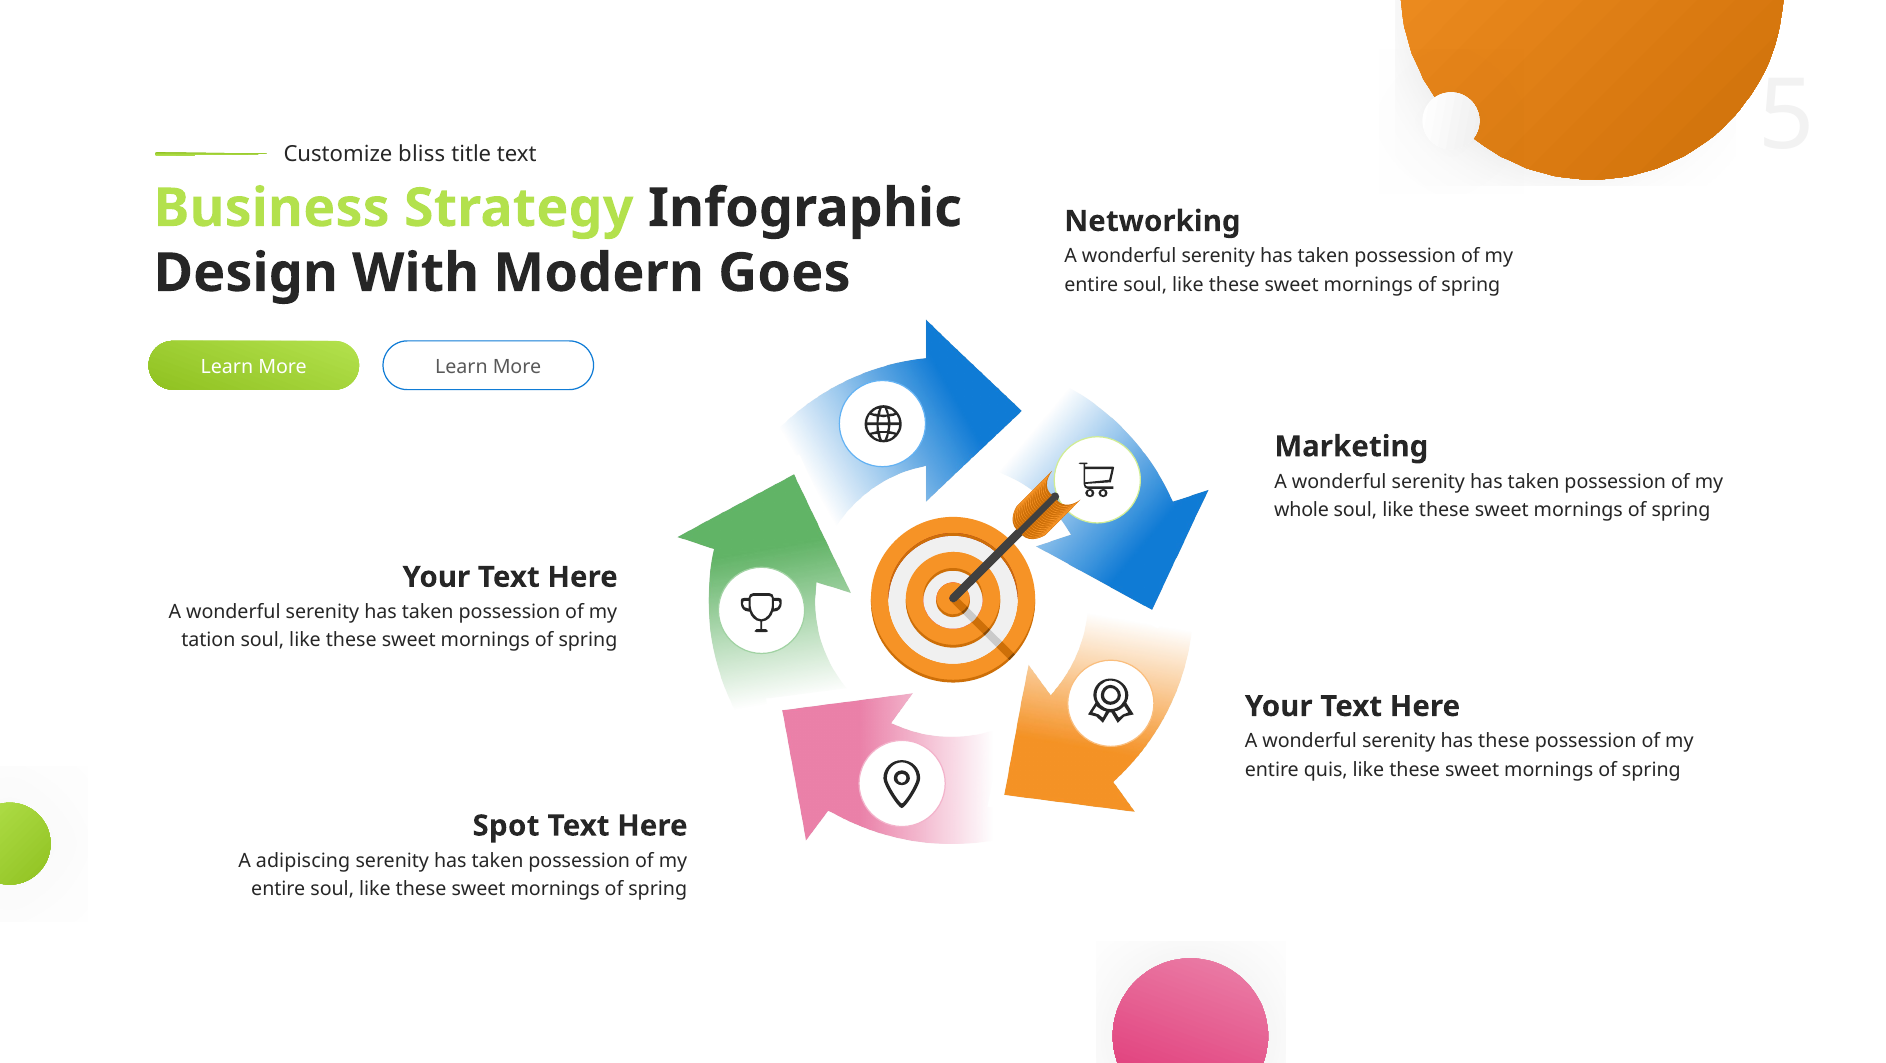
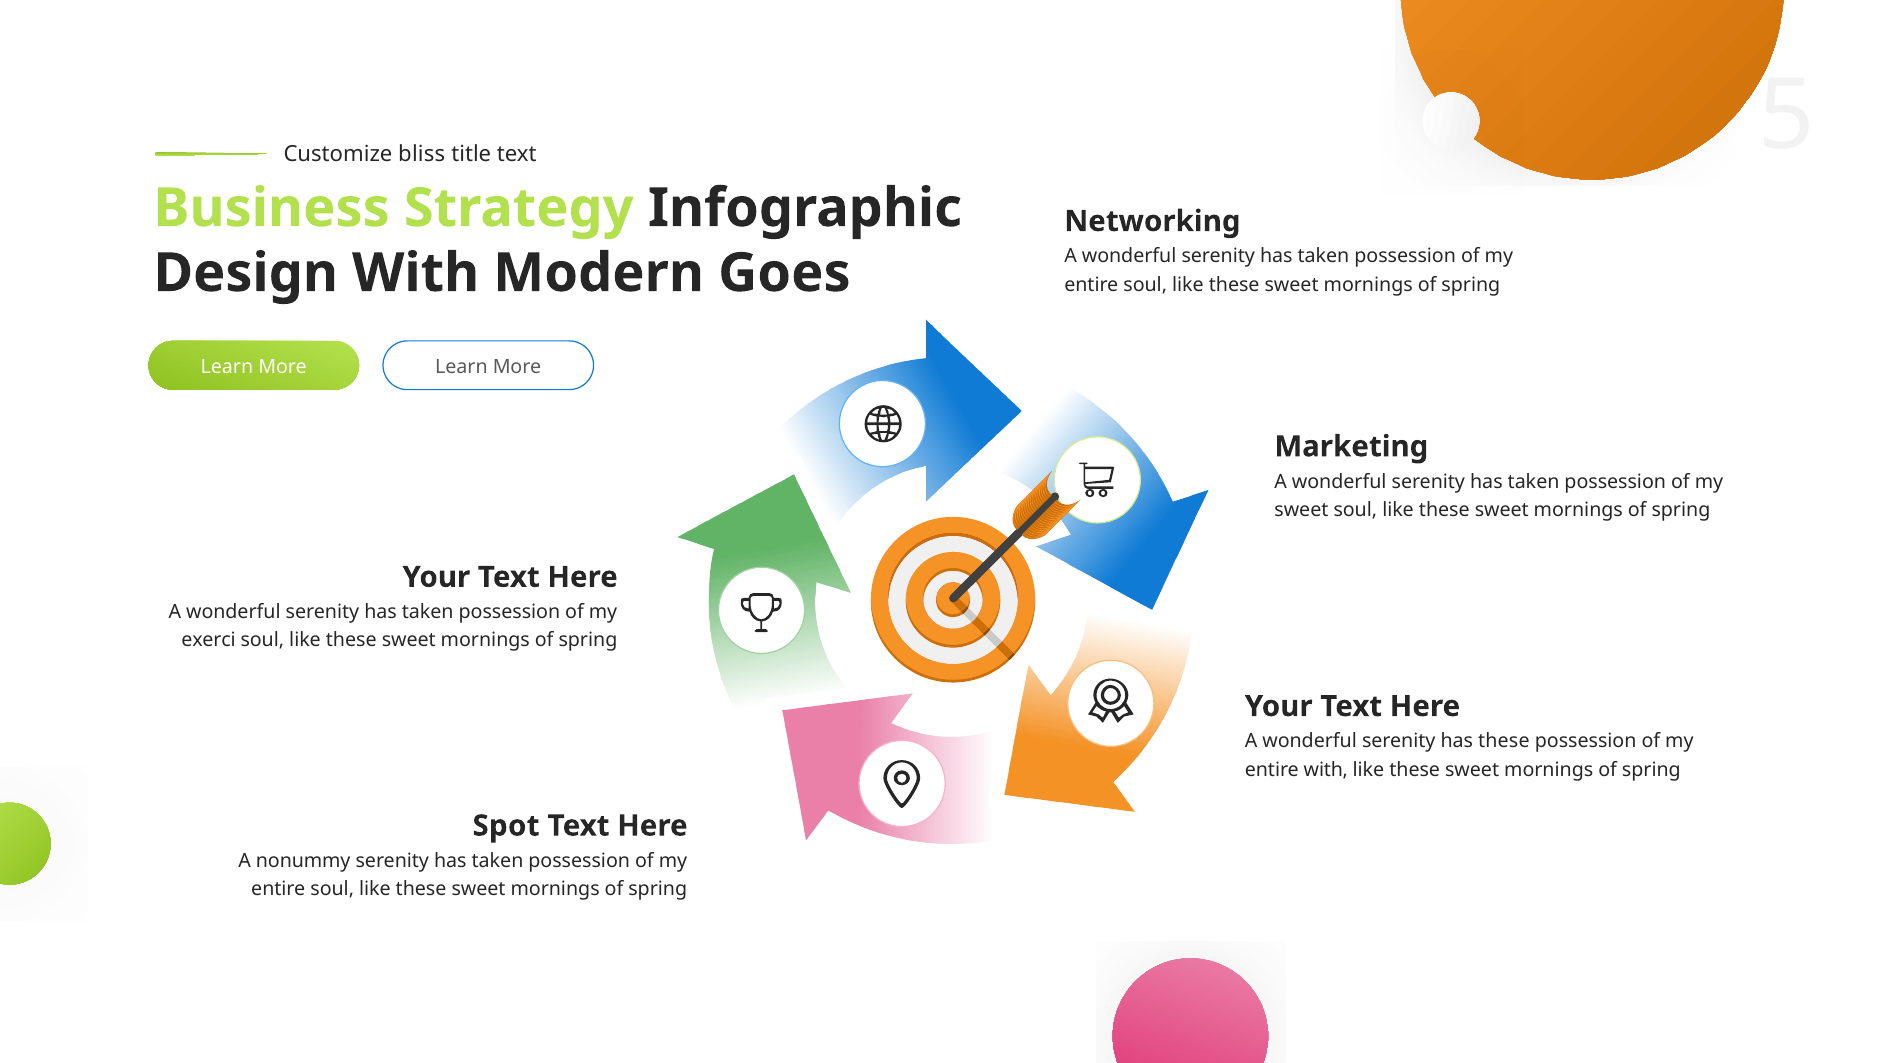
whole: whole -> sweet (1301, 510)
tation: tation -> exerci (208, 640)
entire quis: quis -> with (1326, 769)
adipiscing: adipiscing -> nonummy (303, 861)
